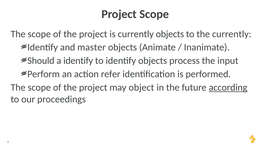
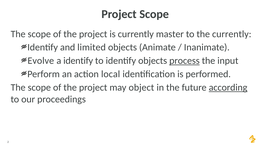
currently objects: objects -> master (170, 34)
master: master -> limited (92, 47)
Should: Should -> Evolve (41, 61)
process underline: none -> present (184, 61)
refer: refer -> local (111, 74)
